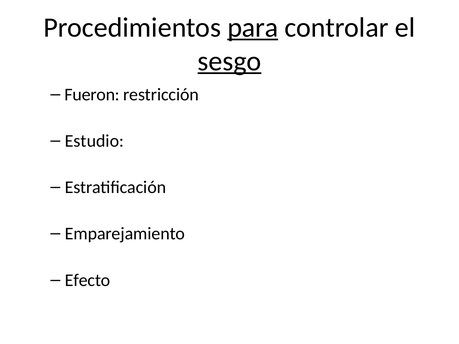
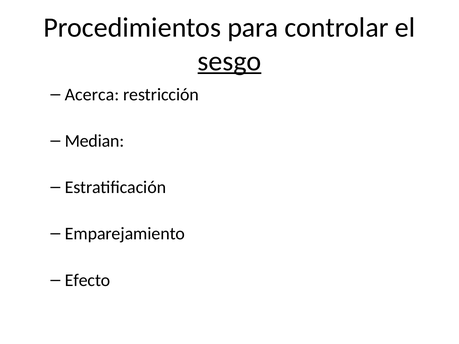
para underline: present -> none (253, 28)
Fueron: Fueron -> Acerca (92, 95)
Estudio: Estudio -> Median (94, 141)
